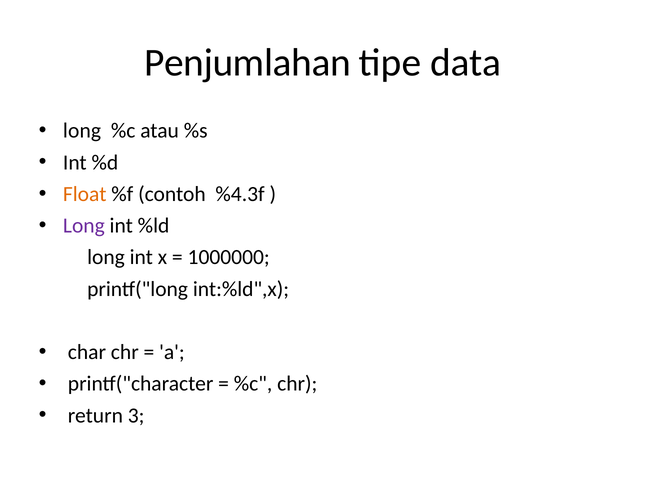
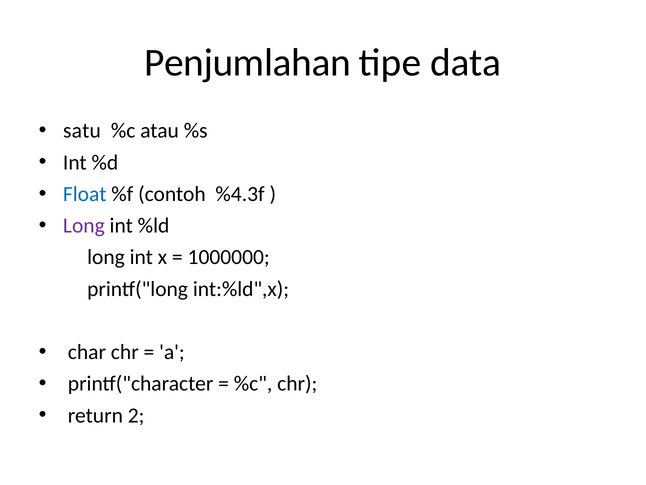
long: long -> satu (82, 131)
Float colour: orange -> blue (85, 194)
3: 3 -> 2 (136, 415)
